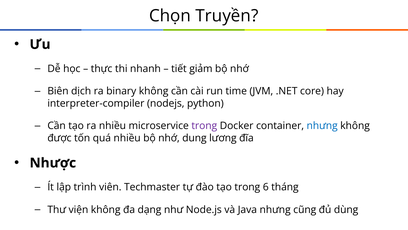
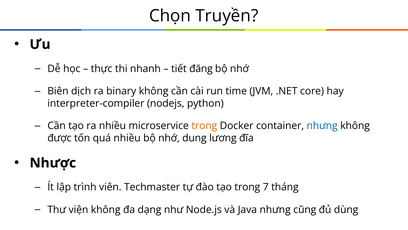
giảm: giảm -> đăng (201, 69)
trong colour: purple -> orange (204, 126)
6: 6 -> 7 (266, 187)
